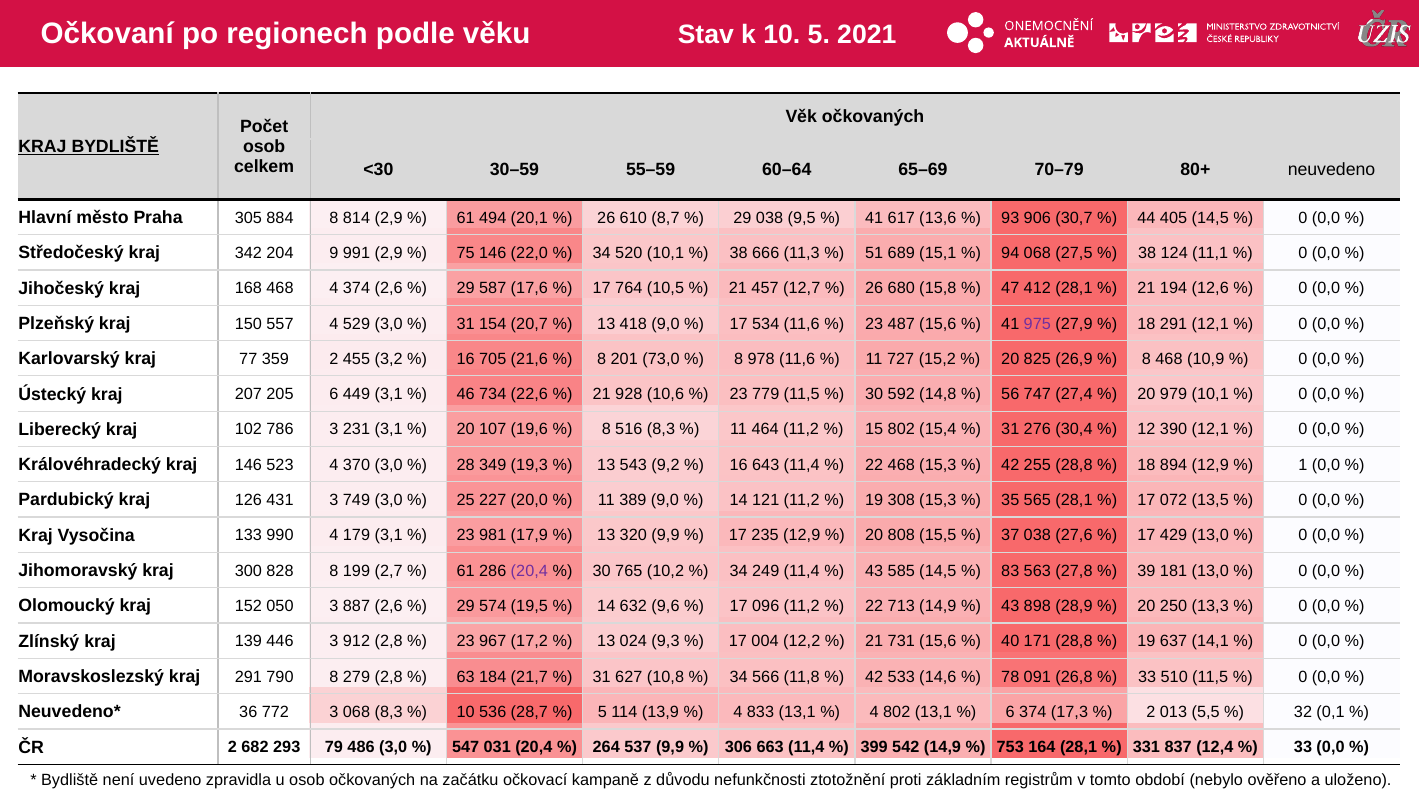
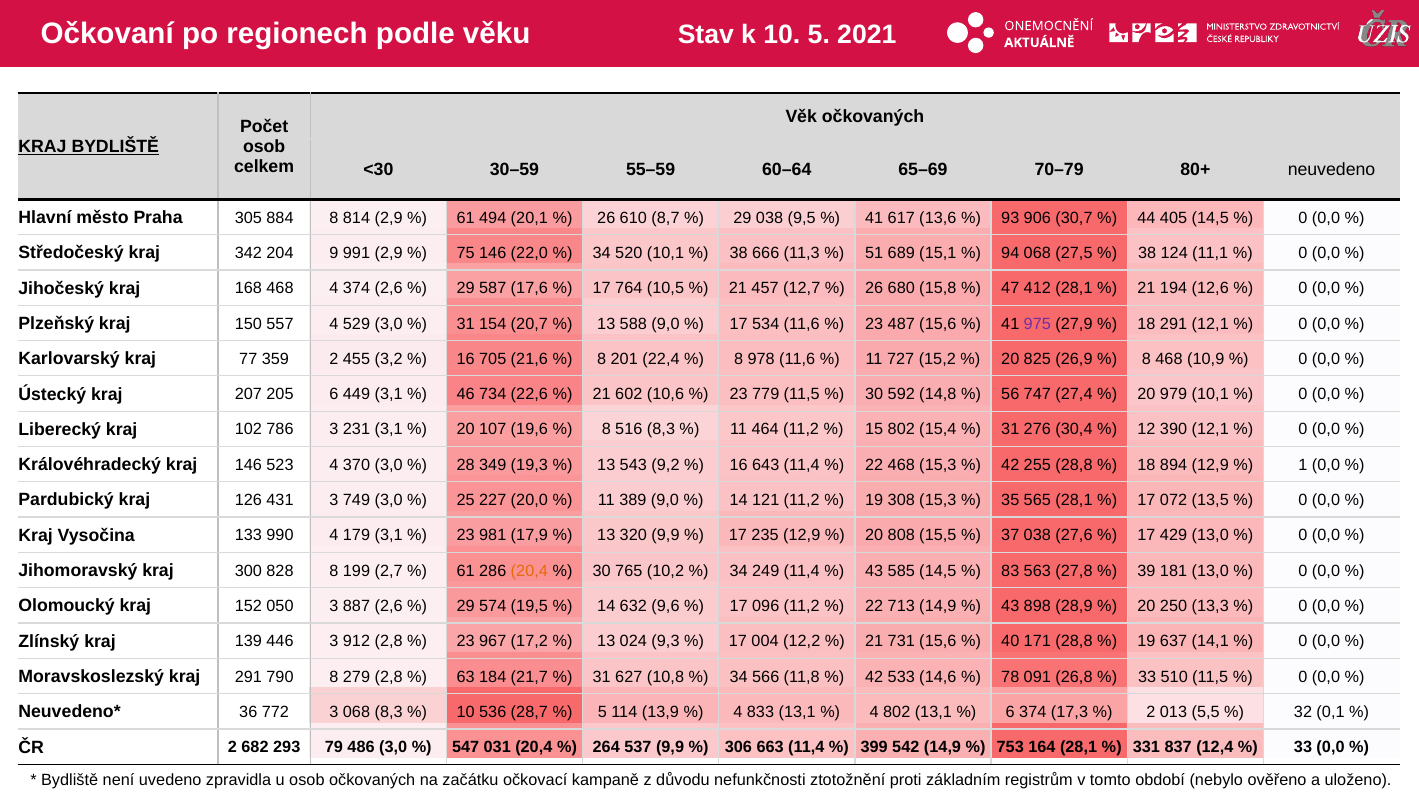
418: 418 -> 588 (633, 324)
73,0: 73,0 -> 22,4 (661, 359)
928: 928 -> 602 (629, 394)
20,4 colour: purple -> orange (529, 571)
